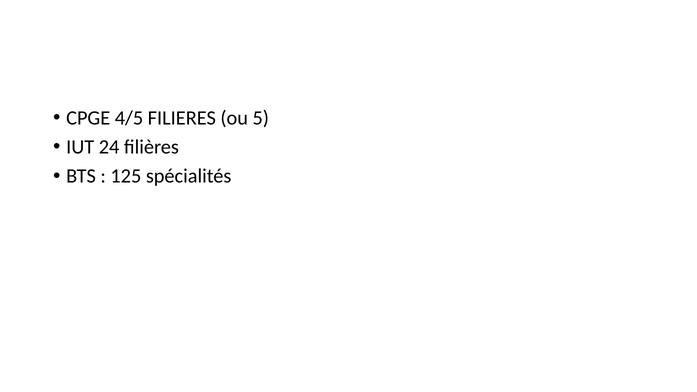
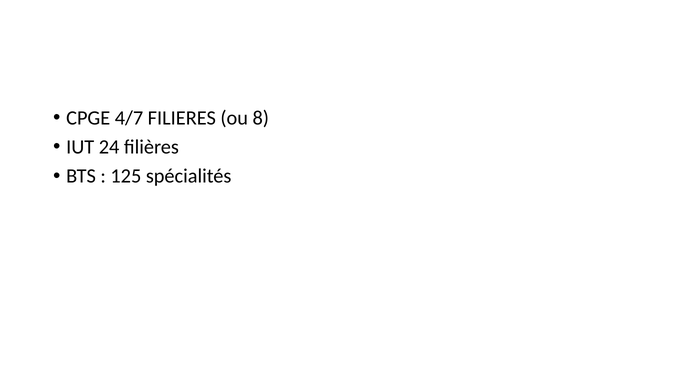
4/5: 4/5 -> 4/7 (129, 118)
5: 5 -> 8 (261, 118)
